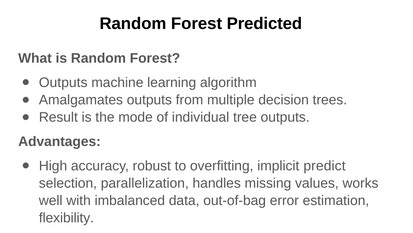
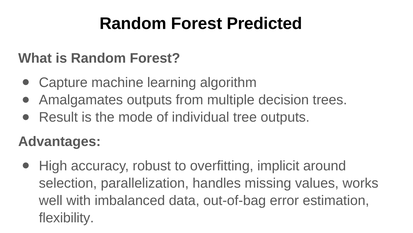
Outputs: Outputs -> Capture (63, 82)
predict: predict -> around (325, 165)
